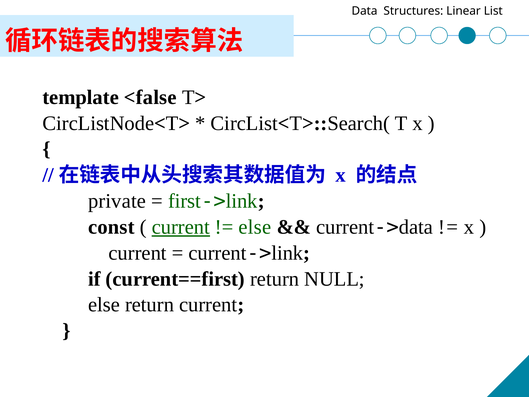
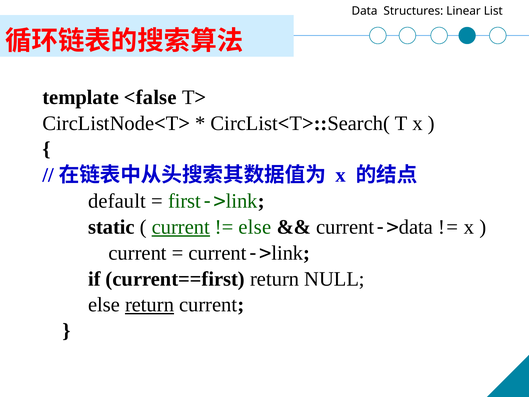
private: private -> default (117, 201)
const: const -> static (111, 227)
return underline: none -> present (150, 305)
